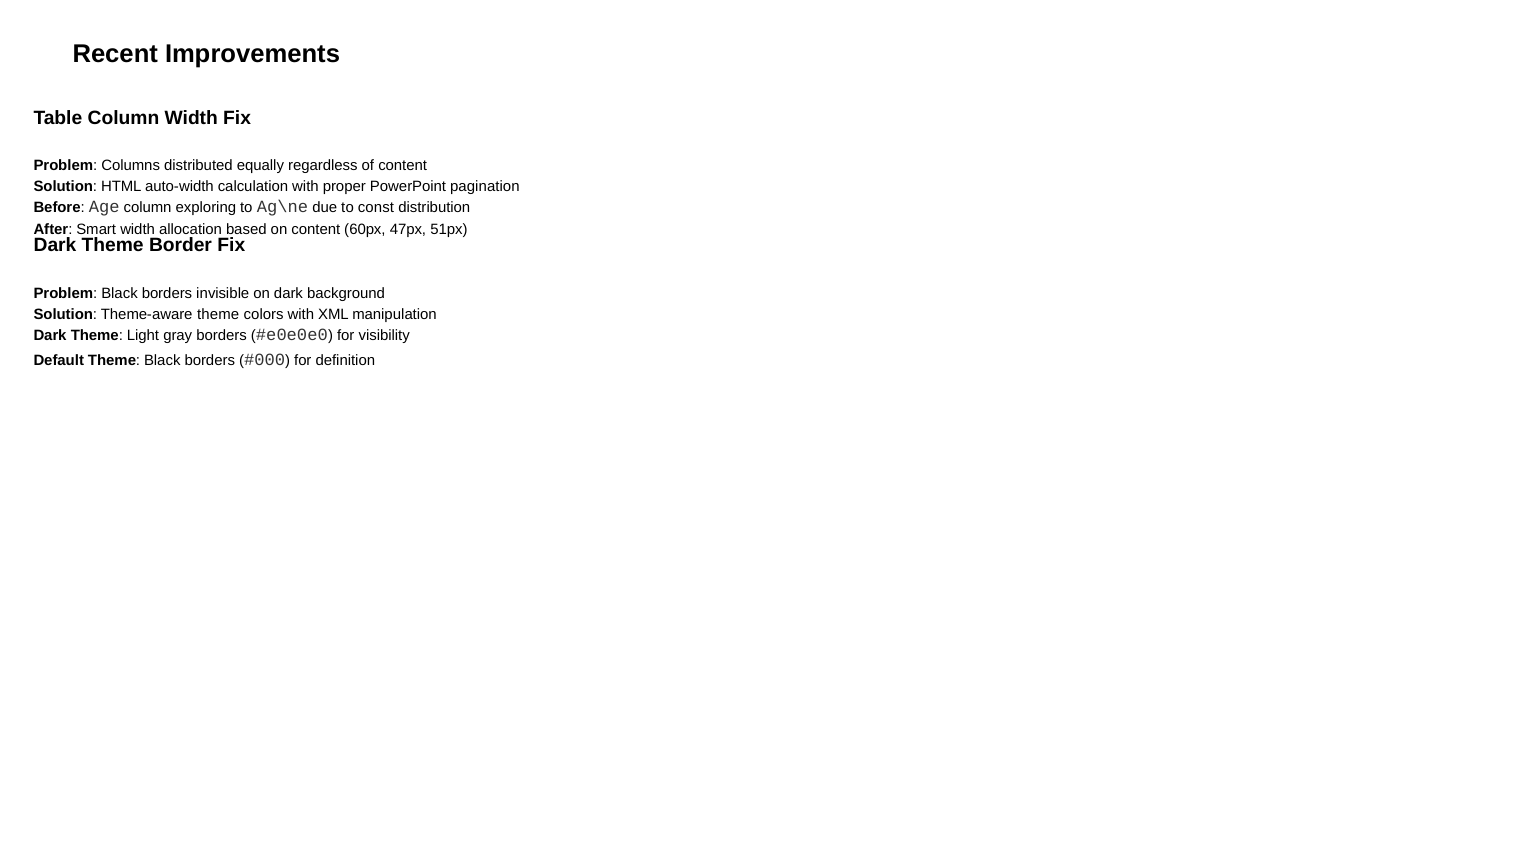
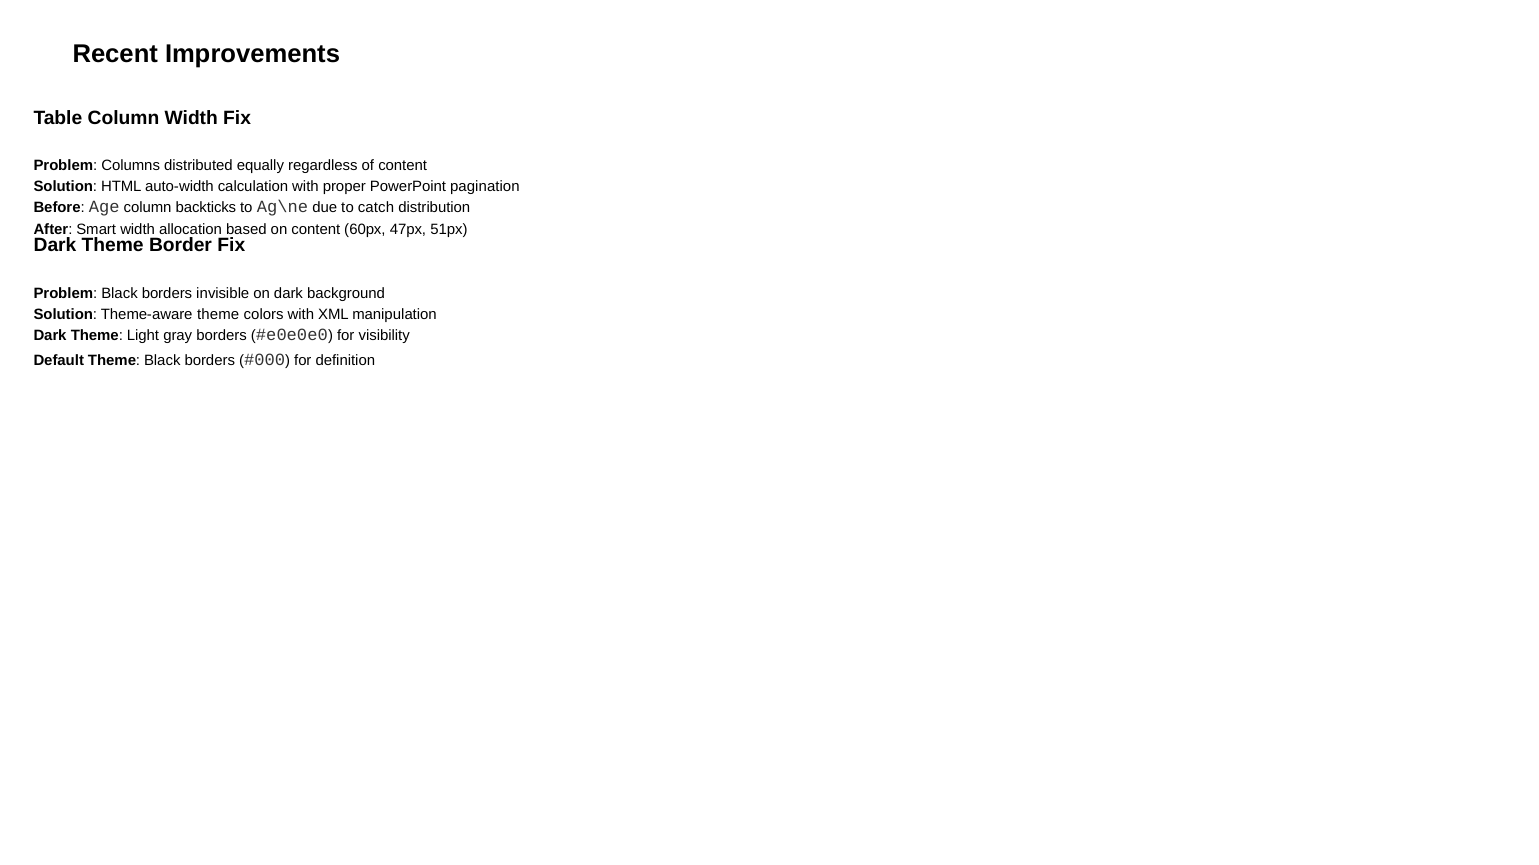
exploring: exploring -> backticks (206, 208)
const: const -> catch (376, 208)
